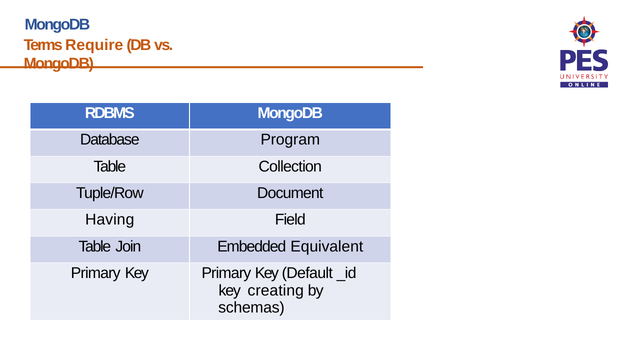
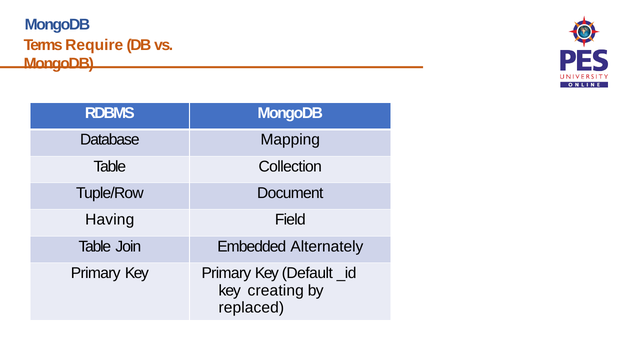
Program: Program -> Mapping (290, 140)
Equivalent: Equivalent -> Alternately (327, 246)
schemas: schemas -> replaced (251, 308)
